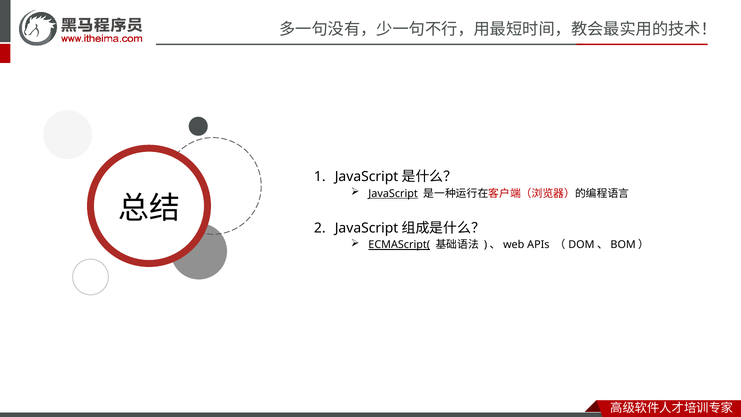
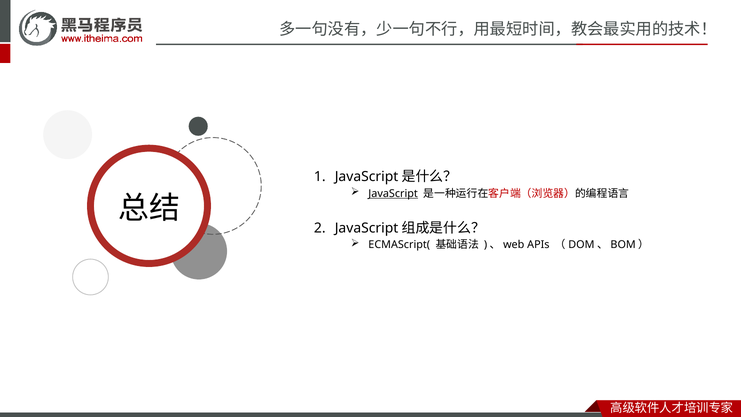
ECMAScript( underline: present -> none (399, 245)
